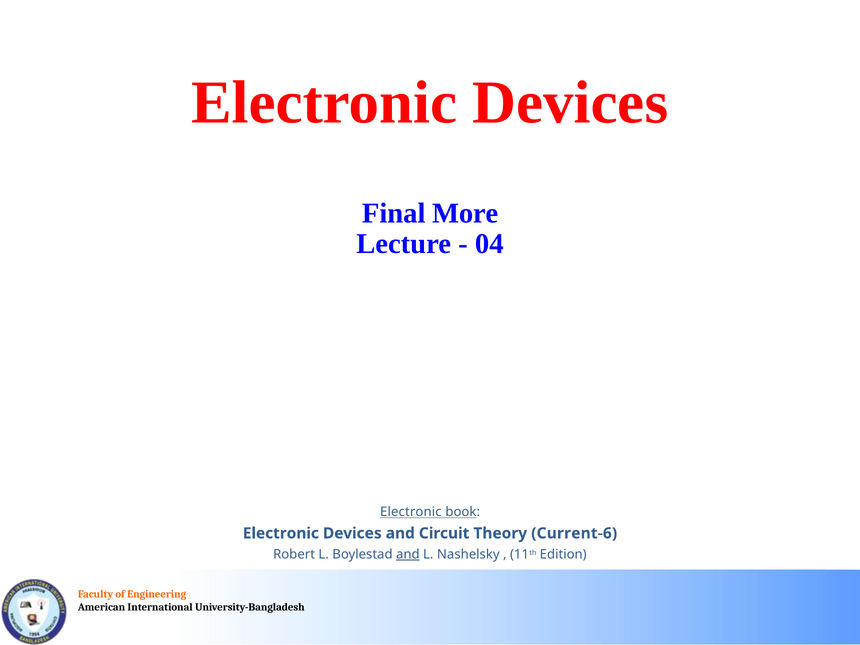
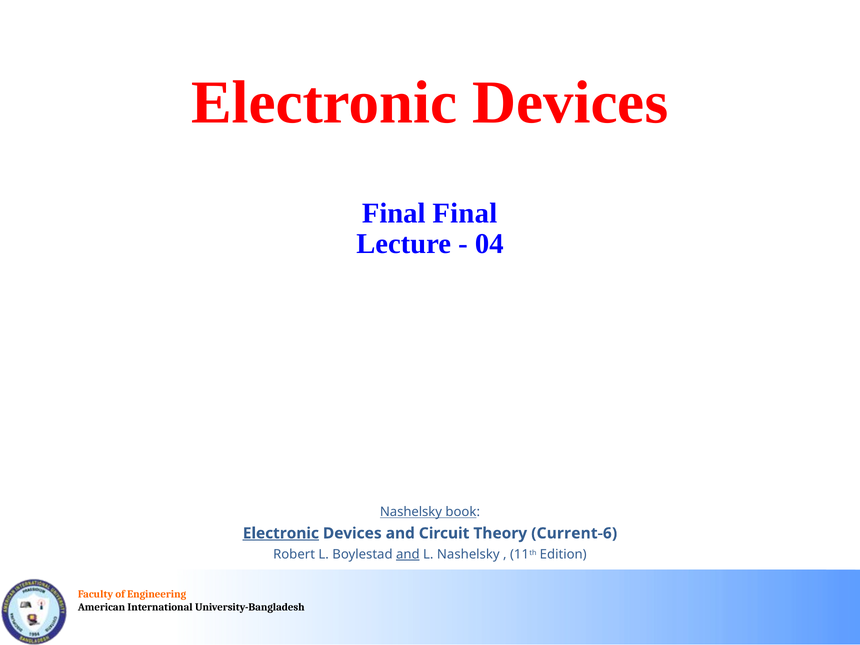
Final More: More -> Final (465, 213)
Electronic: Electronic -> Nashelsky (411, 512)
Electronic underline: none -> present (281, 533)
